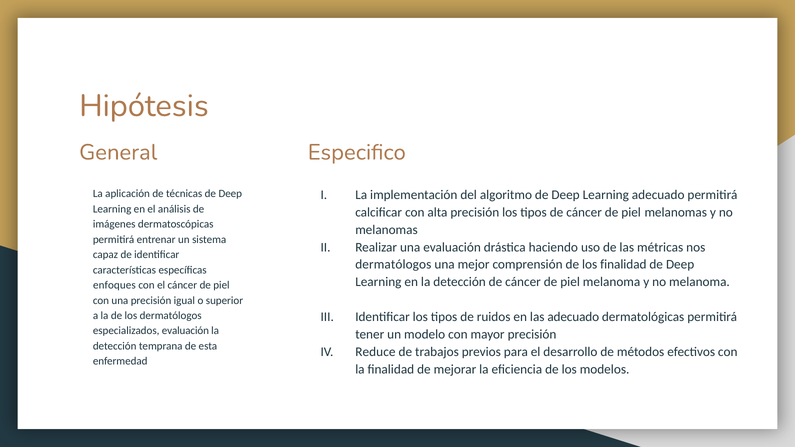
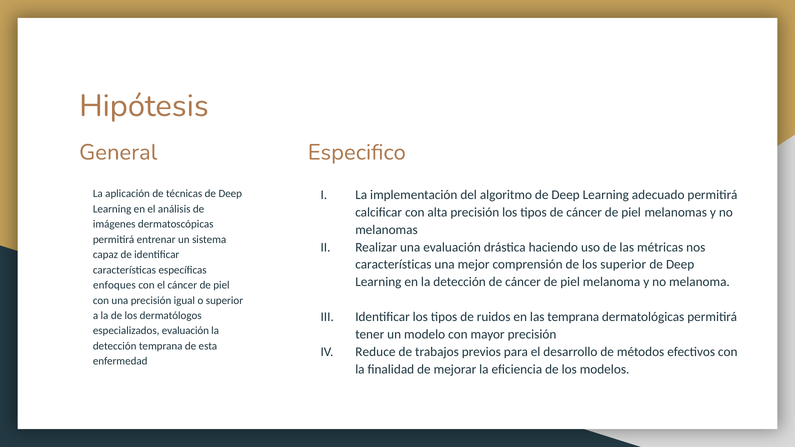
dermatólogos: dermatólogos -> características (393, 265)
los finalidad: finalidad -> superior (623, 265)
las adecuado: adecuado -> temprana (573, 317)
